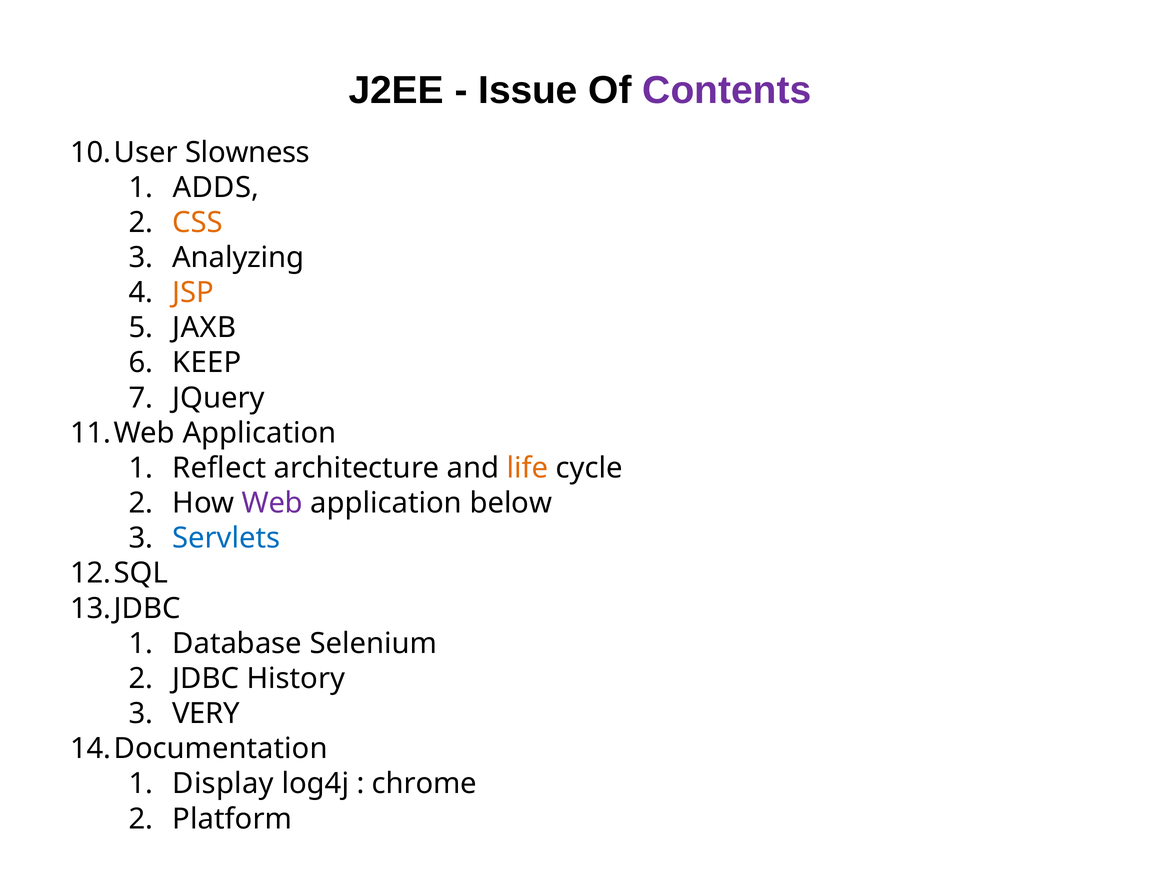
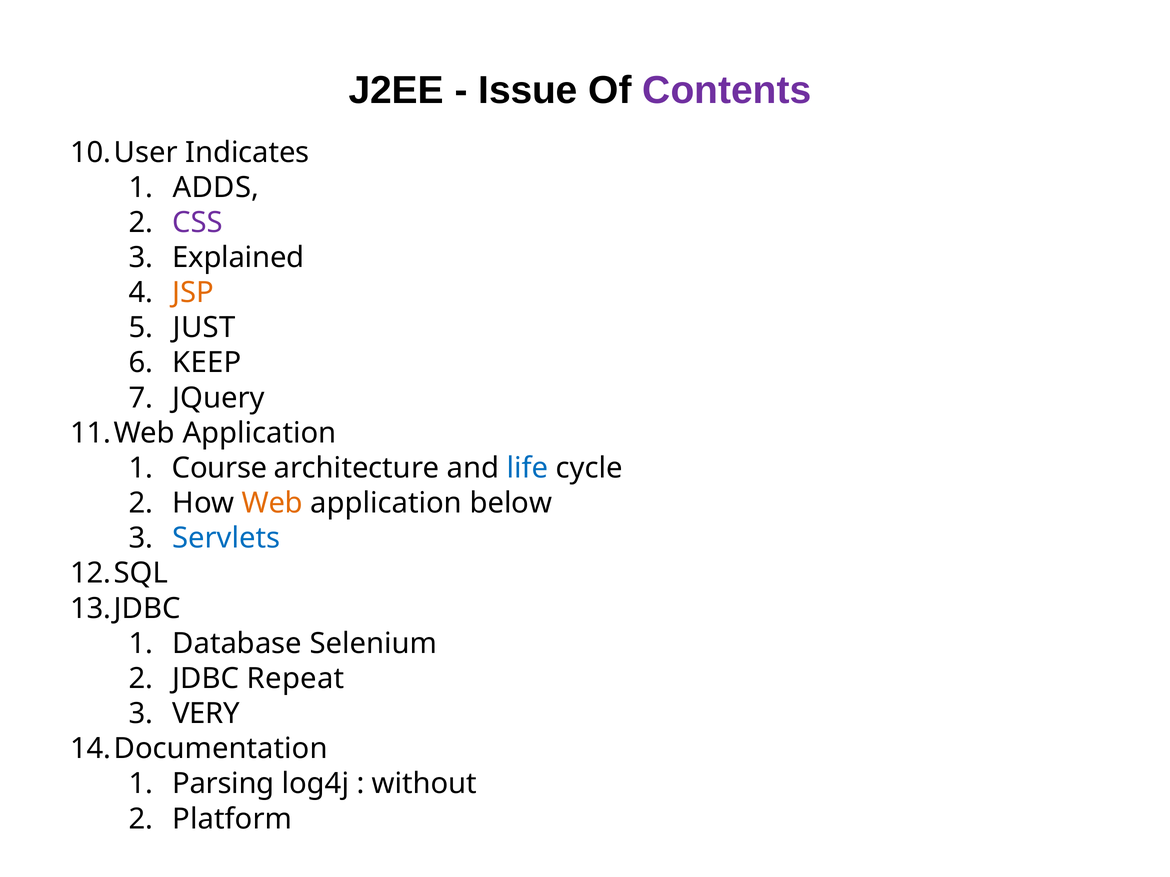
Slowness: Slowness -> Indicates (247, 152)
CSS colour: orange -> purple (198, 223)
Analyzing: Analyzing -> Explained (238, 258)
JAXB: JAXB -> JUST (204, 328)
Reflect: Reflect -> Course (220, 468)
life colour: orange -> blue (528, 468)
Web colour: purple -> orange (272, 503)
History: History -> Repeat (296, 679)
Display: Display -> Parsing (223, 784)
chrome: chrome -> without (424, 784)
